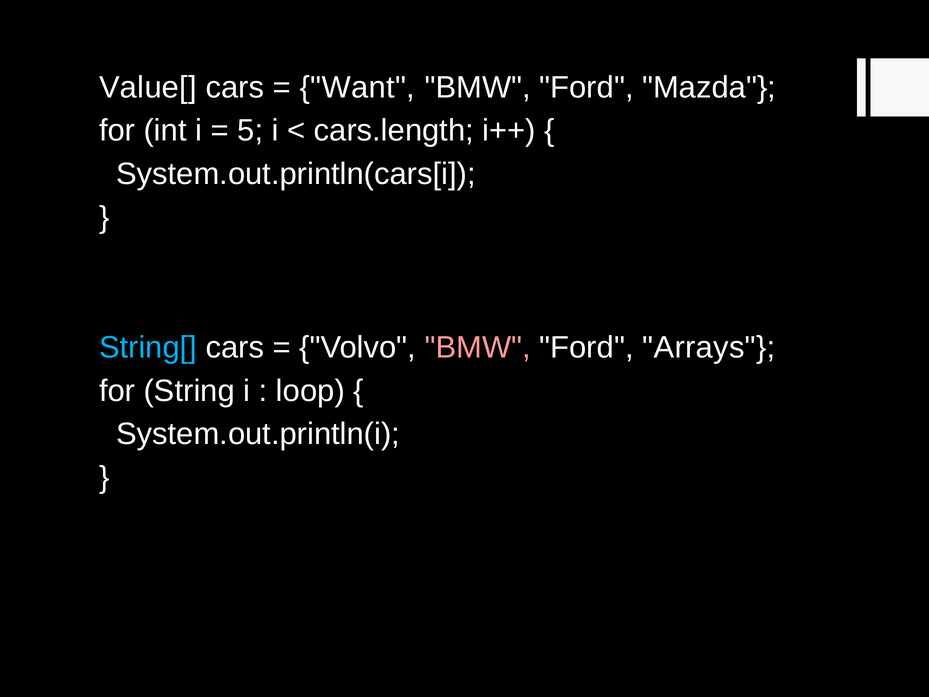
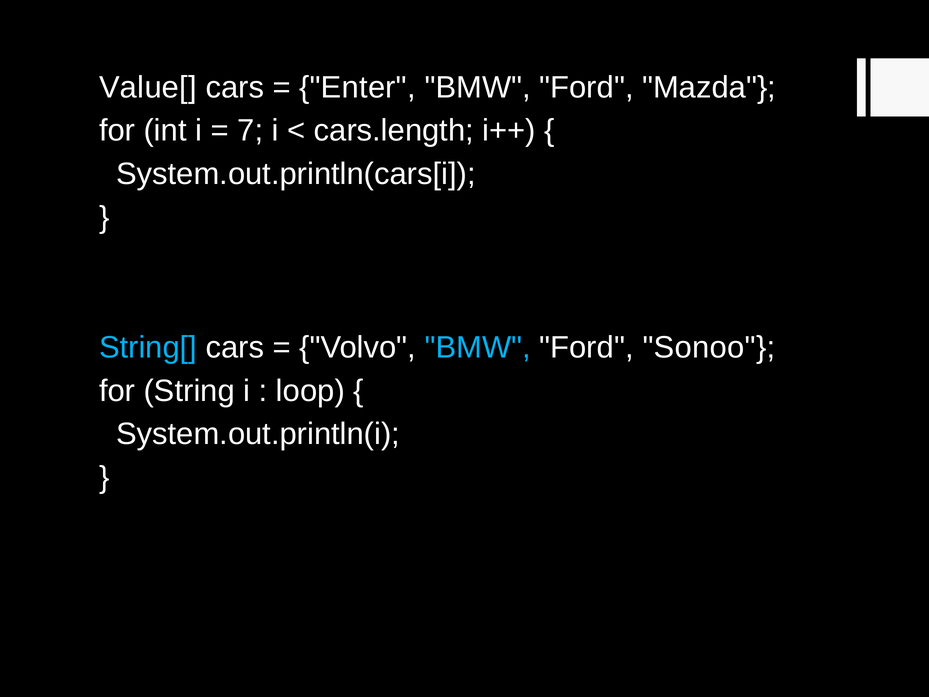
Want: Want -> Enter (358, 87)
5: 5 -> 7 (250, 131)
BMW colour: pink -> light blue (478, 347)
Arrays: Arrays -> Sonoo (709, 347)
